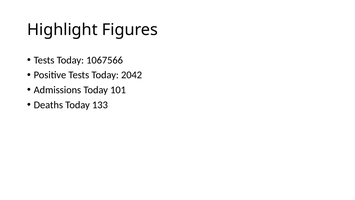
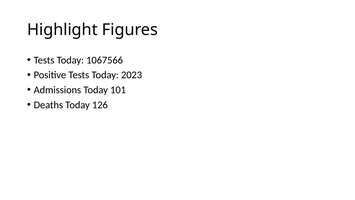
2042: 2042 -> 2023 (132, 75)
133: 133 -> 126 (100, 105)
